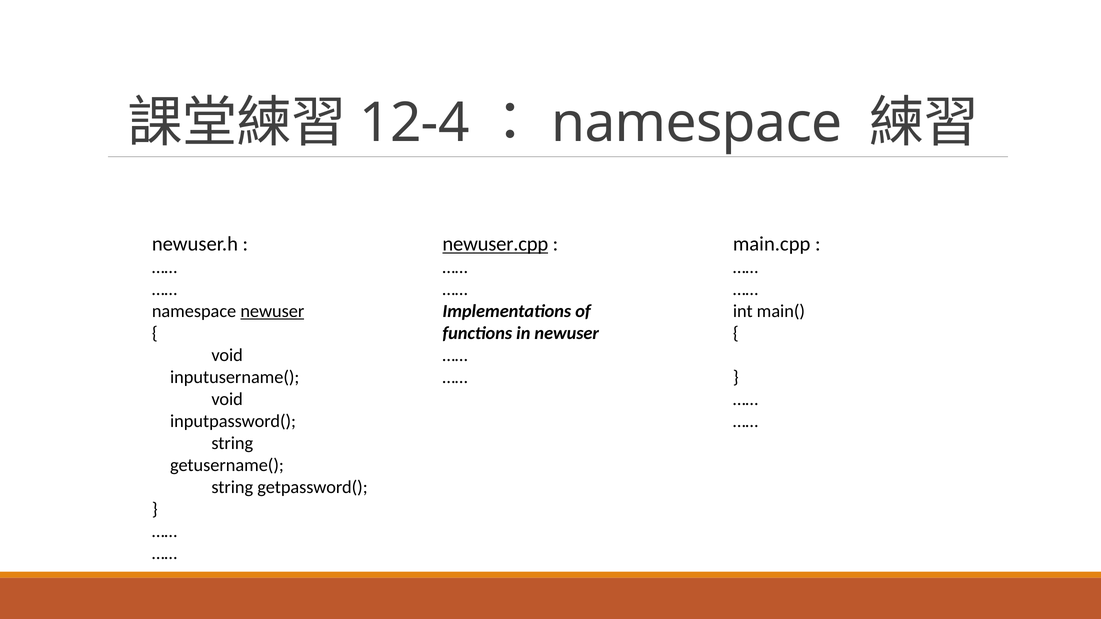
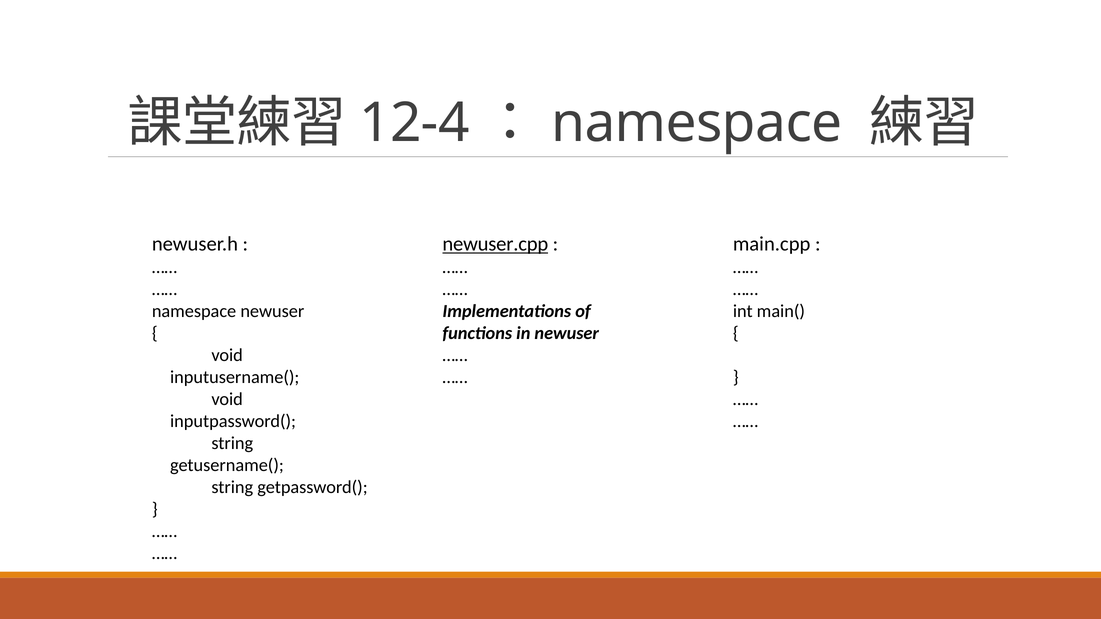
newuser underline: present -> none (272, 311)
